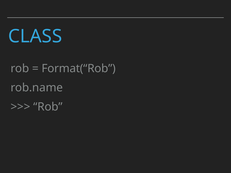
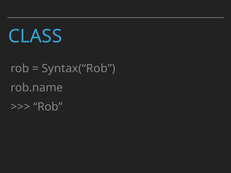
Format(“Rob: Format(“Rob -> Syntax(“Rob (79, 69)
